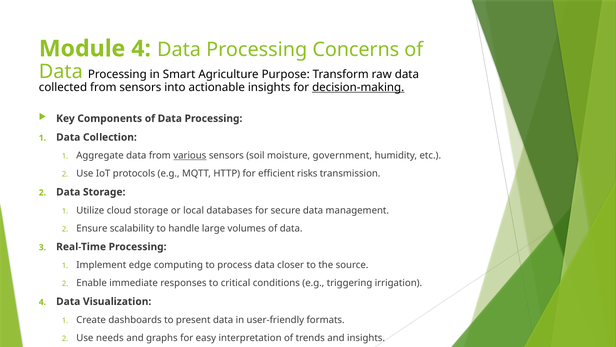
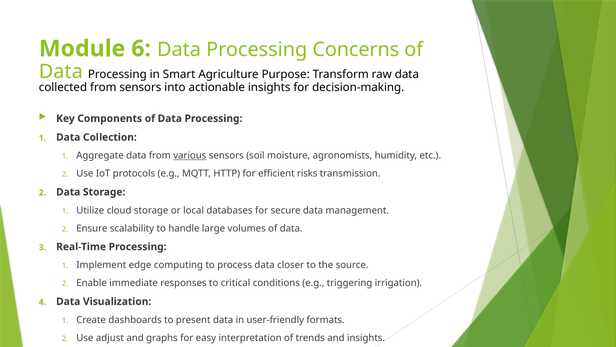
Module 4: 4 -> 6 (141, 49)
decision-making underline: present -> none (358, 87)
government: government -> agronomists (342, 155)
needs: needs -> adjust (110, 337)
